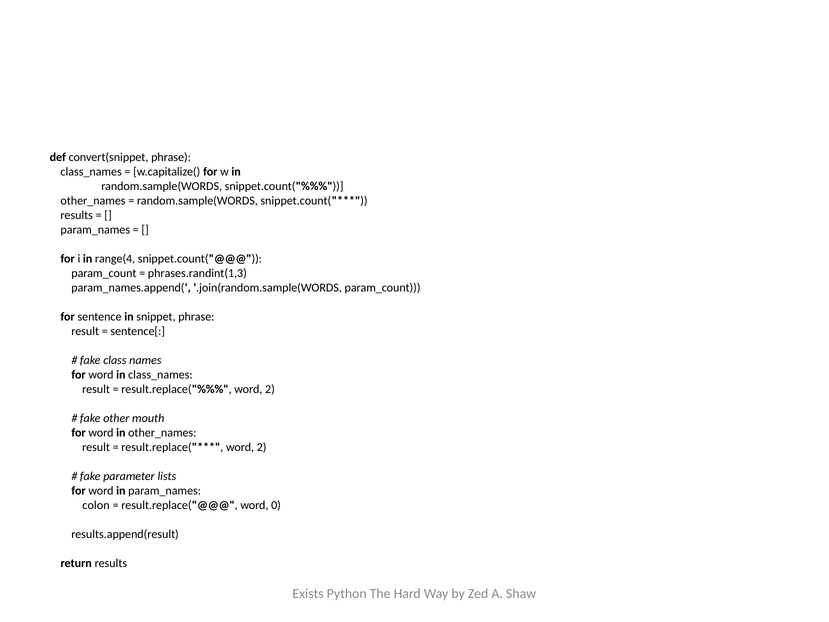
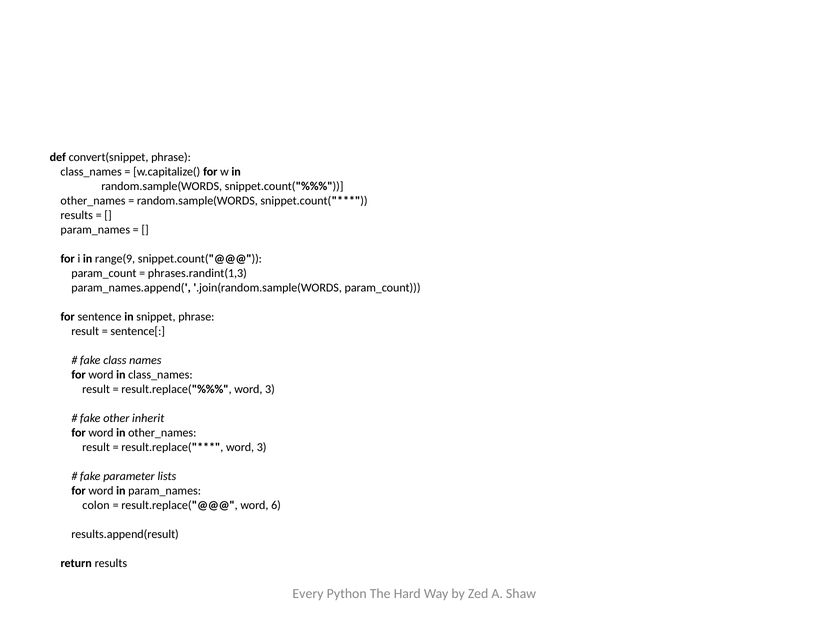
range(4: range(4 -> range(9 (115, 259)
result.replace("%%% word 2: 2 -> 3 (270, 389)
mouth: mouth -> inherit (148, 418)
2: 2 -> 3 (262, 447)
0: 0 -> 6 (276, 505)
Exists: Exists -> Every (308, 594)
